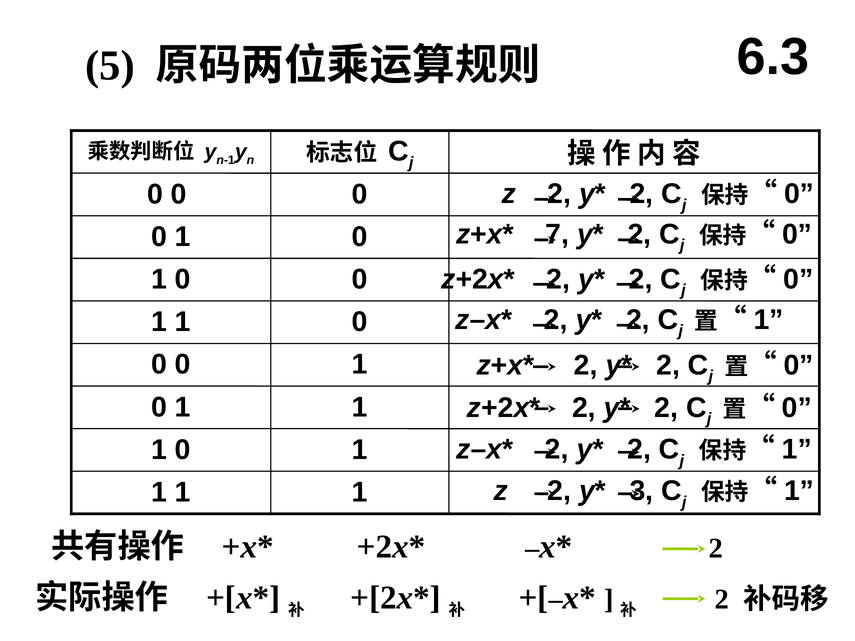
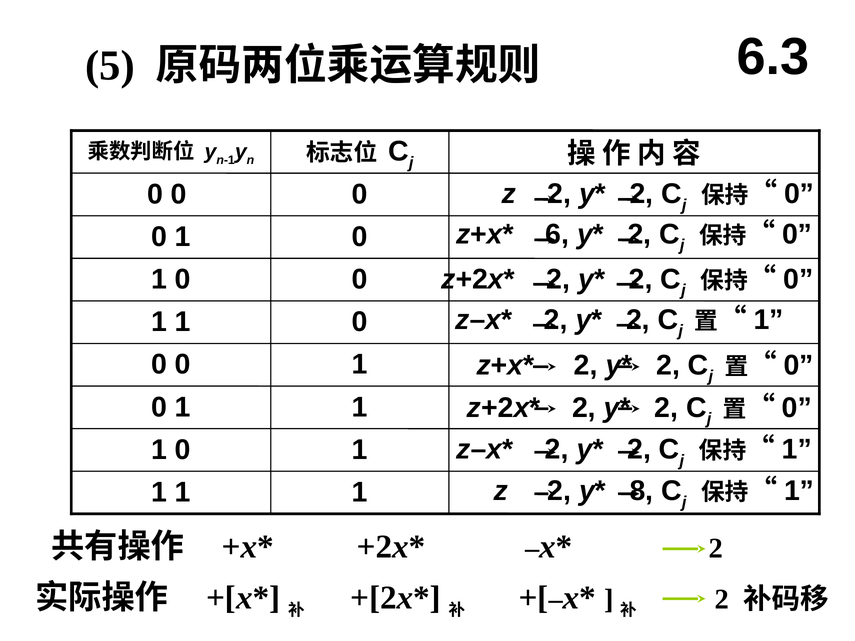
7: 7 -> 6 (557, 235)
3: 3 -> 8 (641, 491)
